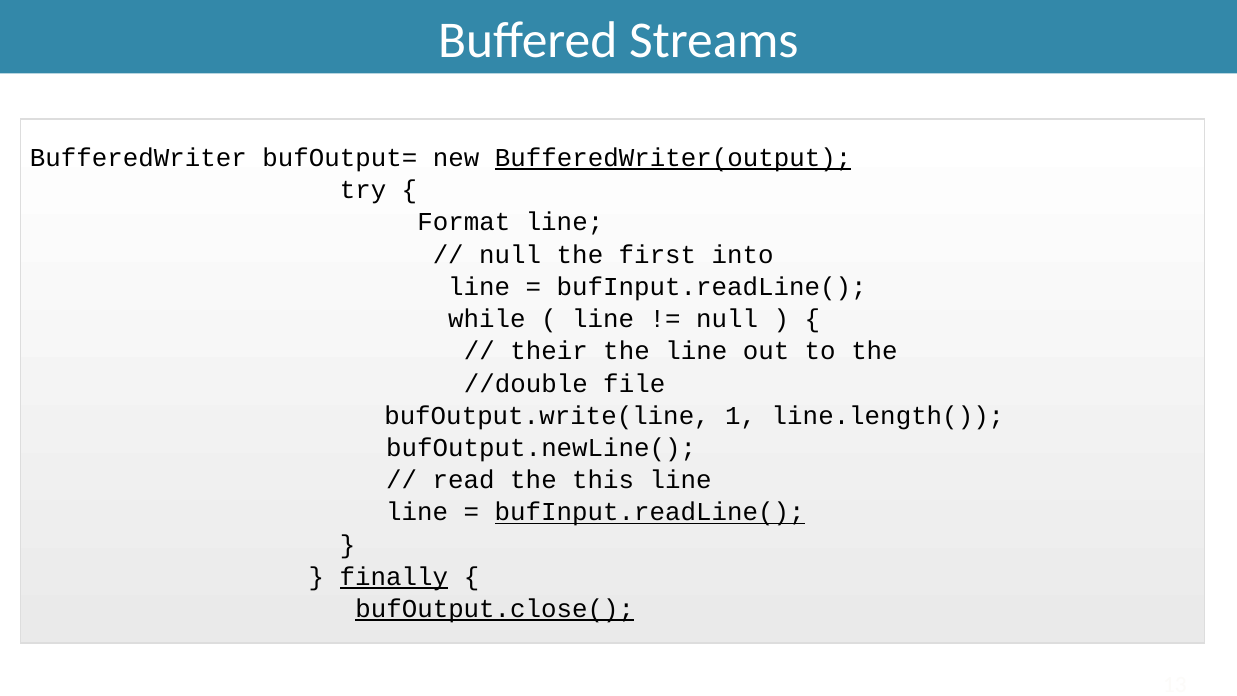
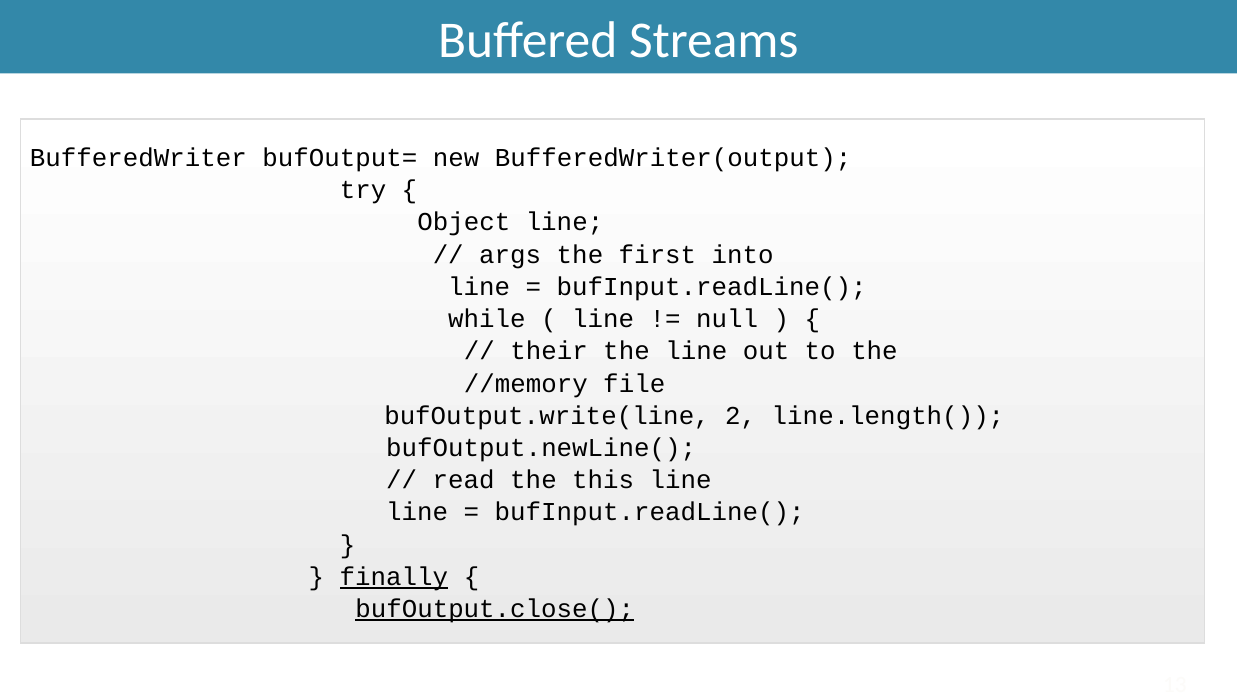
BufferedWriter(output underline: present -> none (673, 158)
Format: Format -> Object (464, 222)
null: null -> args (510, 255)
//double: //double -> //memory (526, 383)
1: 1 -> 2 (741, 416)
bufInput.readLine( underline: present -> none (650, 512)
